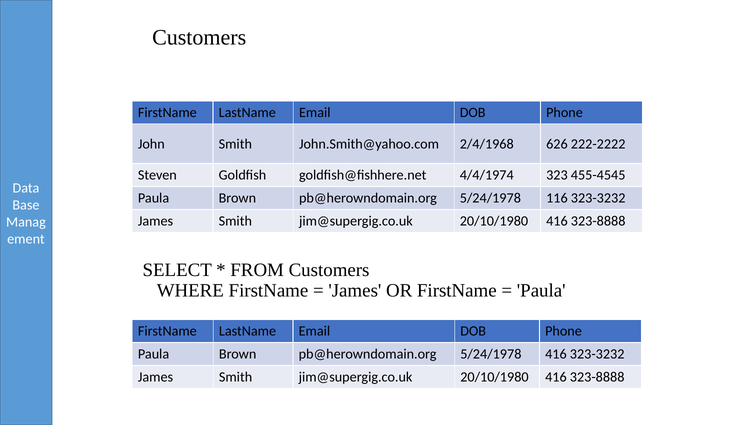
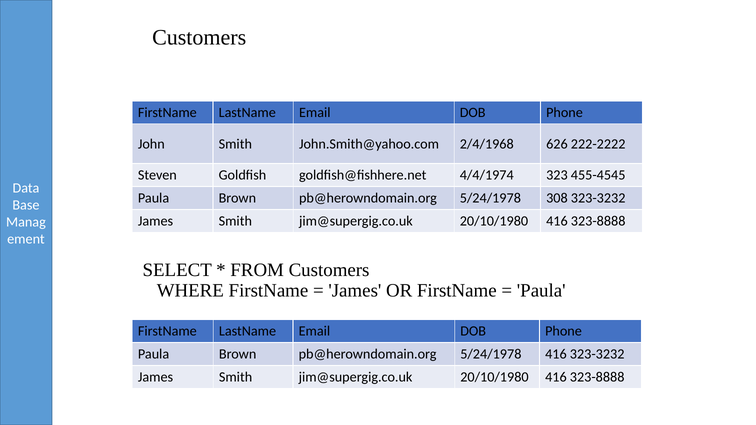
116: 116 -> 308 (557, 198)
